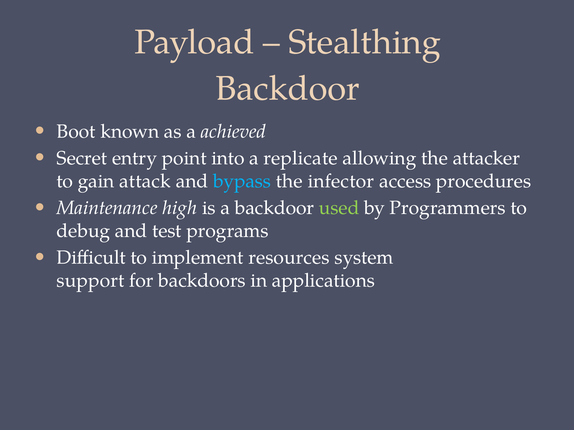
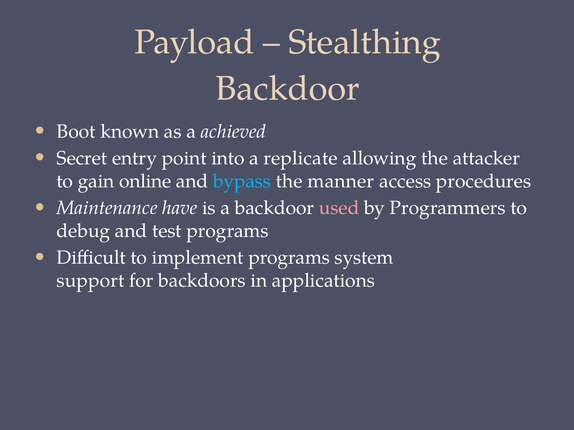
attack: attack -> online (145, 181)
infector: infector -> manner (341, 181)
high: high -> have (180, 208)
used colour: light green -> pink (339, 208)
implement resources: resources -> programs (289, 258)
